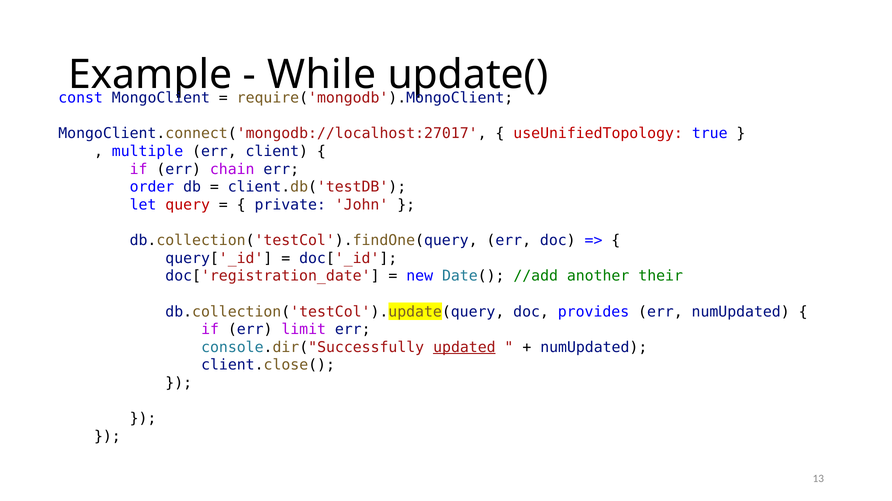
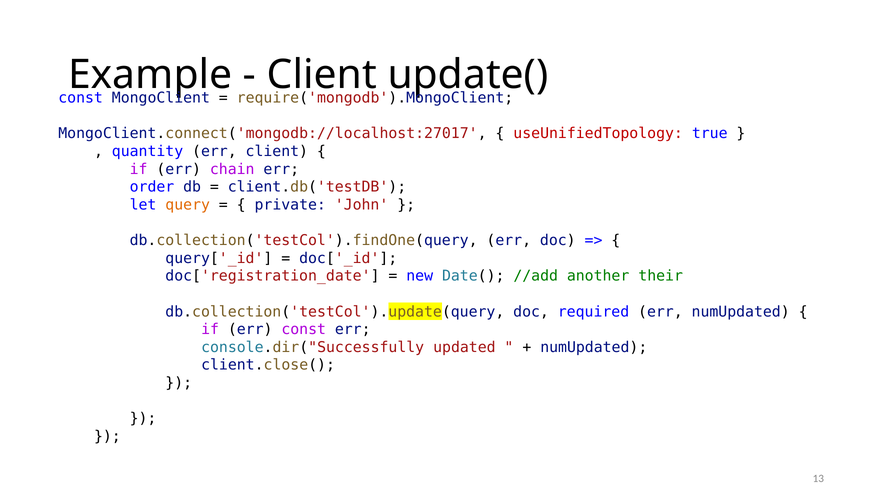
While: While -> Client (322, 75)
multiple: multiple -> quantity (148, 152)
query colour: red -> orange (188, 205)
provides: provides -> required (594, 312)
err limit: limit -> const (304, 330)
updated underline: present -> none (464, 348)
